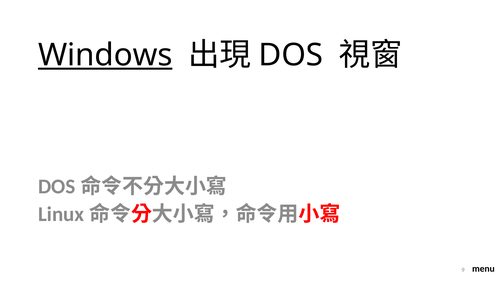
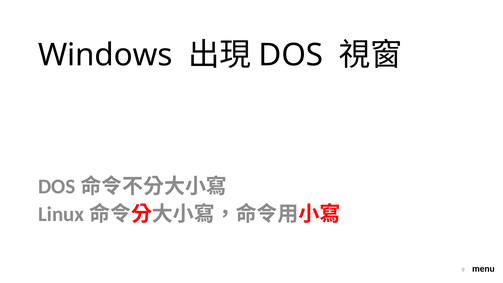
Windows underline: present -> none (105, 55)
